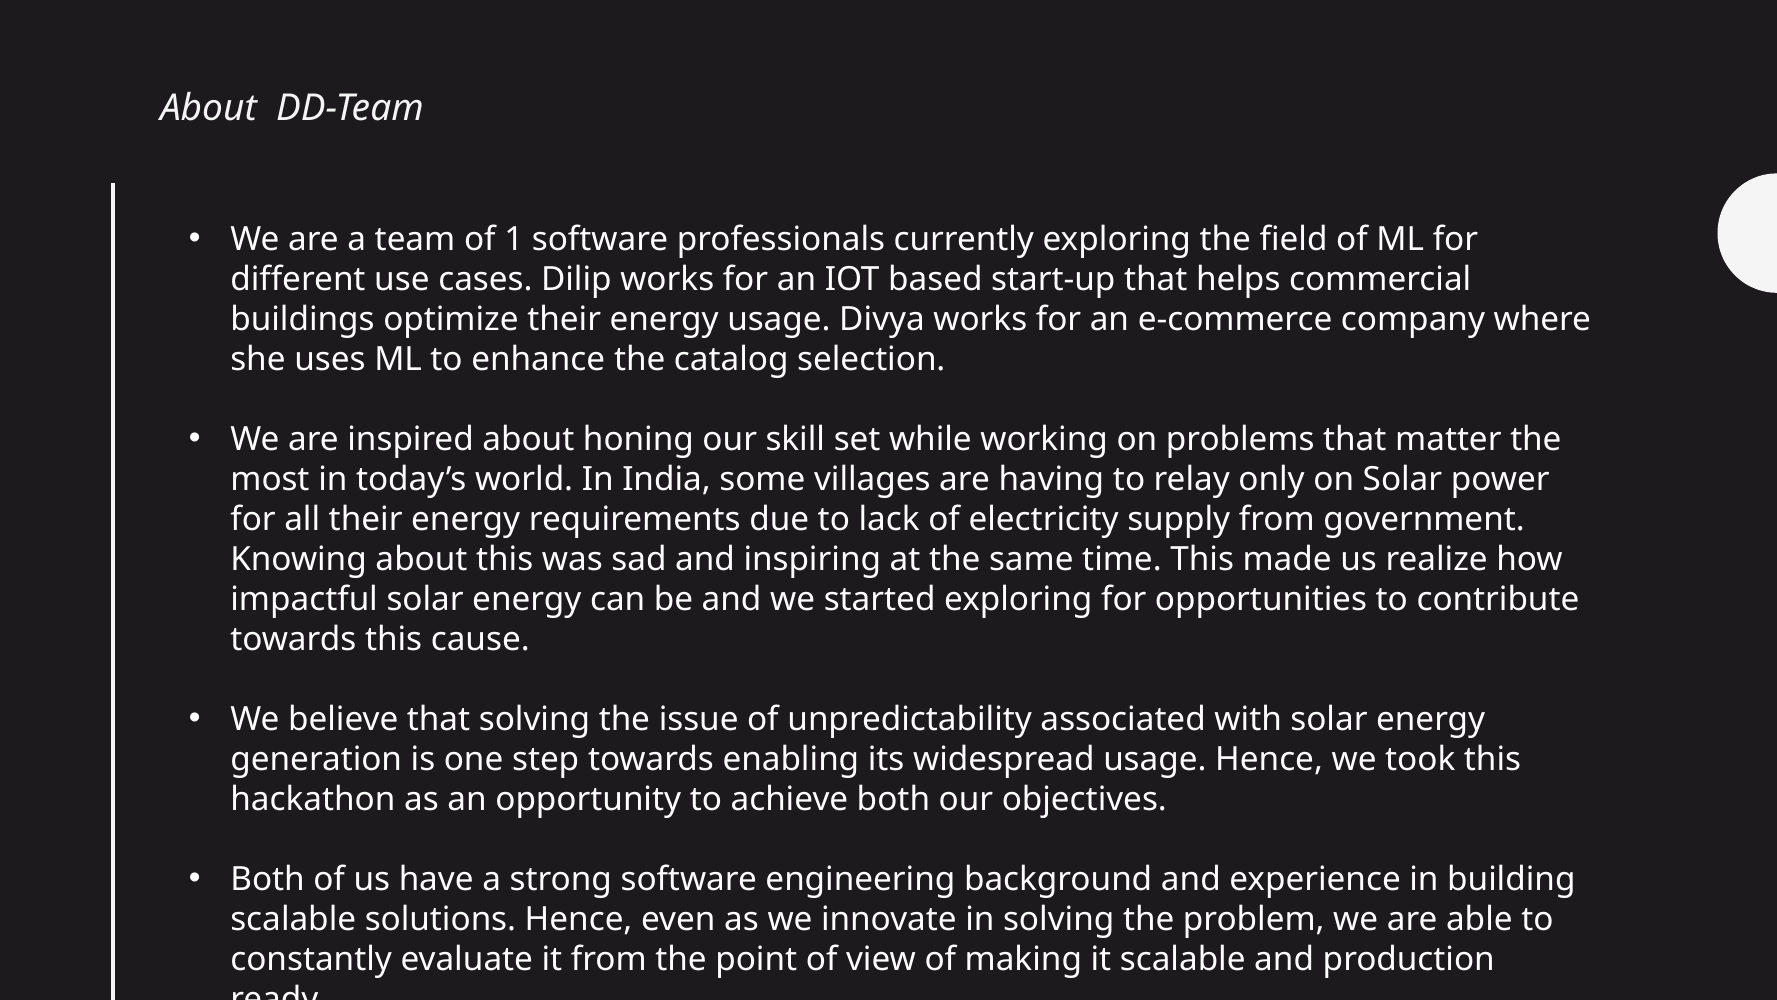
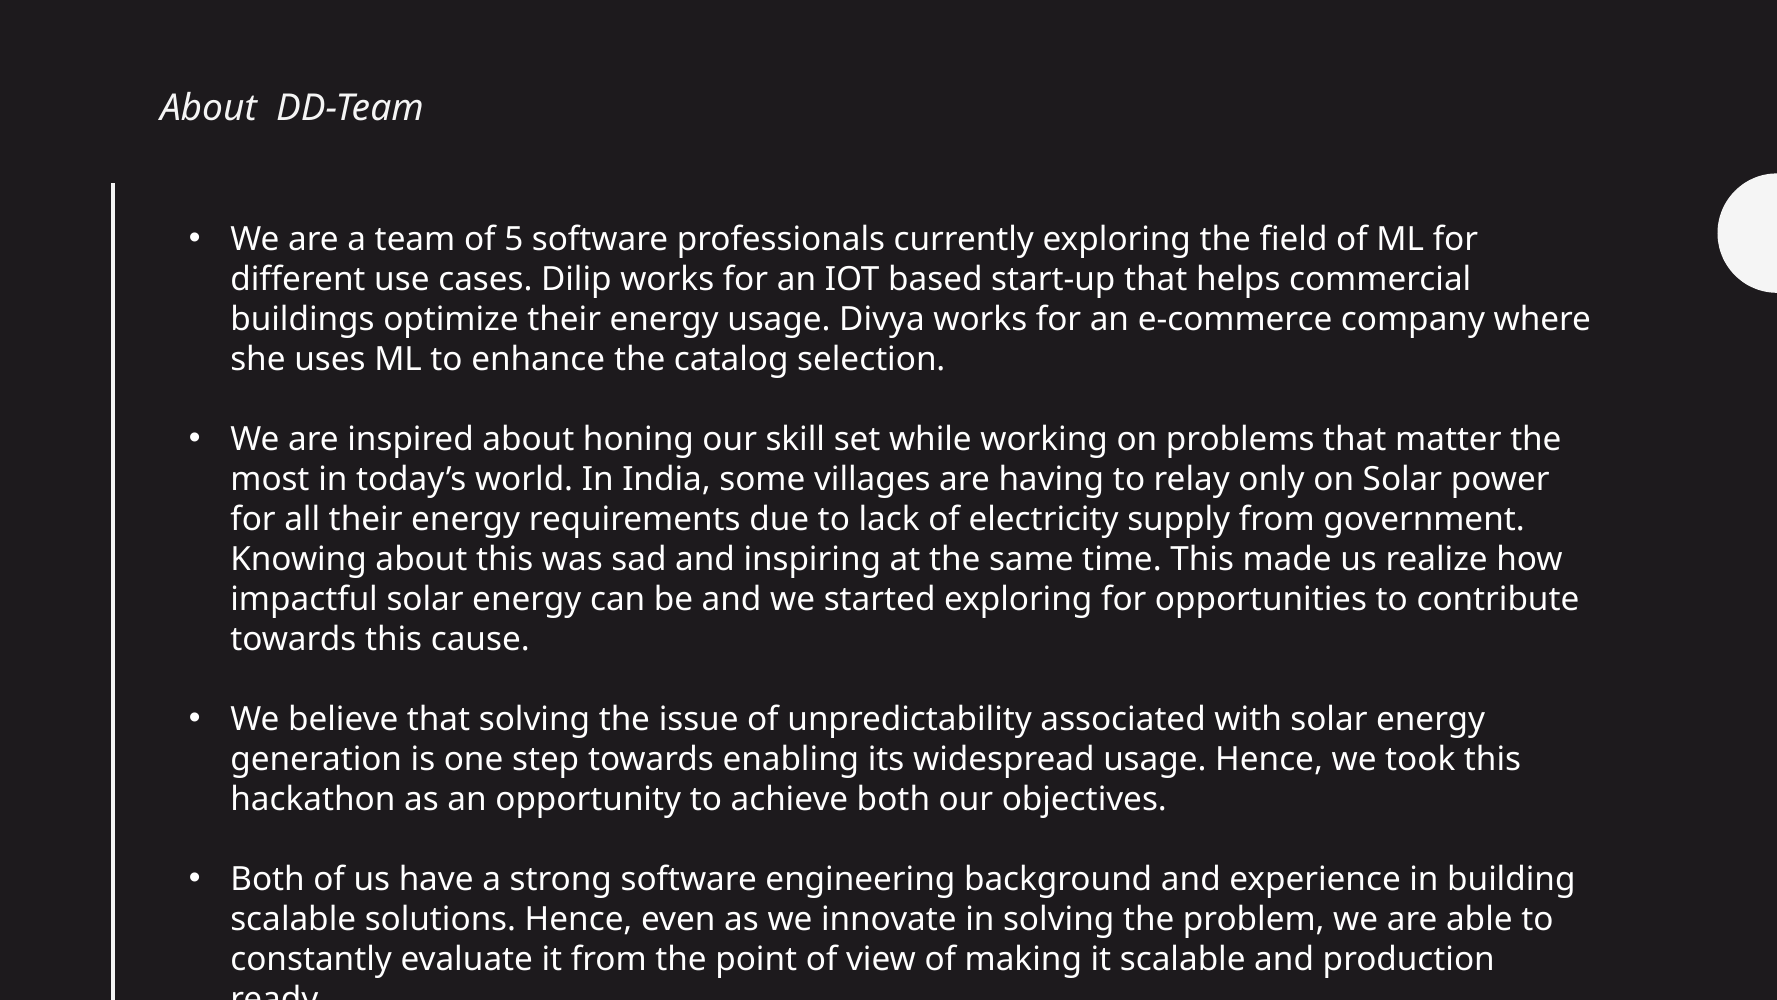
1: 1 -> 5 (514, 239)
